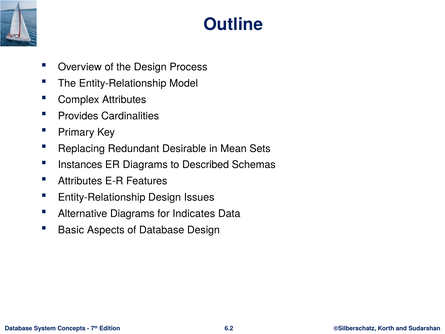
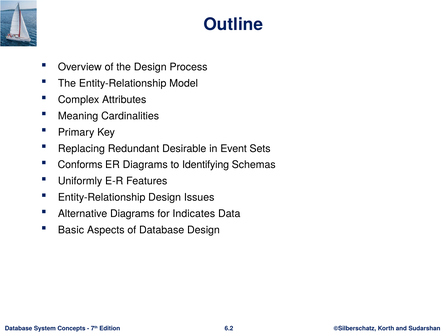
Provides: Provides -> Meaning (78, 116)
Mean: Mean -> Event (234, 148)
Instances: Instances -> Conforms (80, 165)
Described: Described -> Identifying (206, 165)
Attributes: Attributes -> Uniformly (80, 181)
